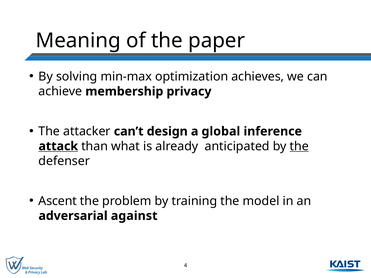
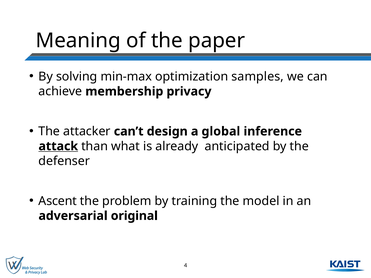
achieves: achieves -> samples (258, 77)
the underline: present -> none (299, 146)
against: against -> original (134, 216)
